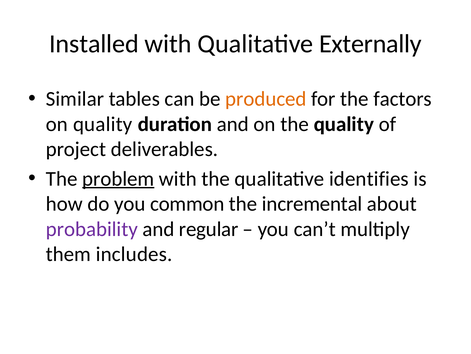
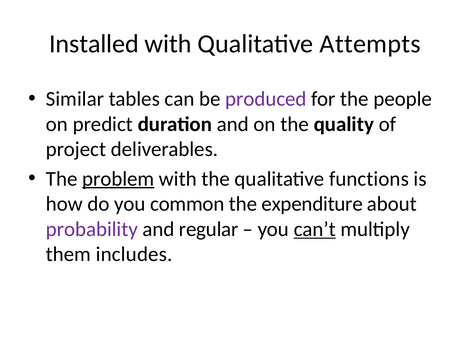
Externally: Externally -> Attempts (370, 44)
produced colour: orange -> purple (266, 99)
factors: factors -> people (403, 99)
on quality: quality -> predict (103, 124)
identifies: identifies -> functions (369, 178)
incremental: incremental -> expenditure (312, 204)
can’t underline: none -> present (315, 229)
